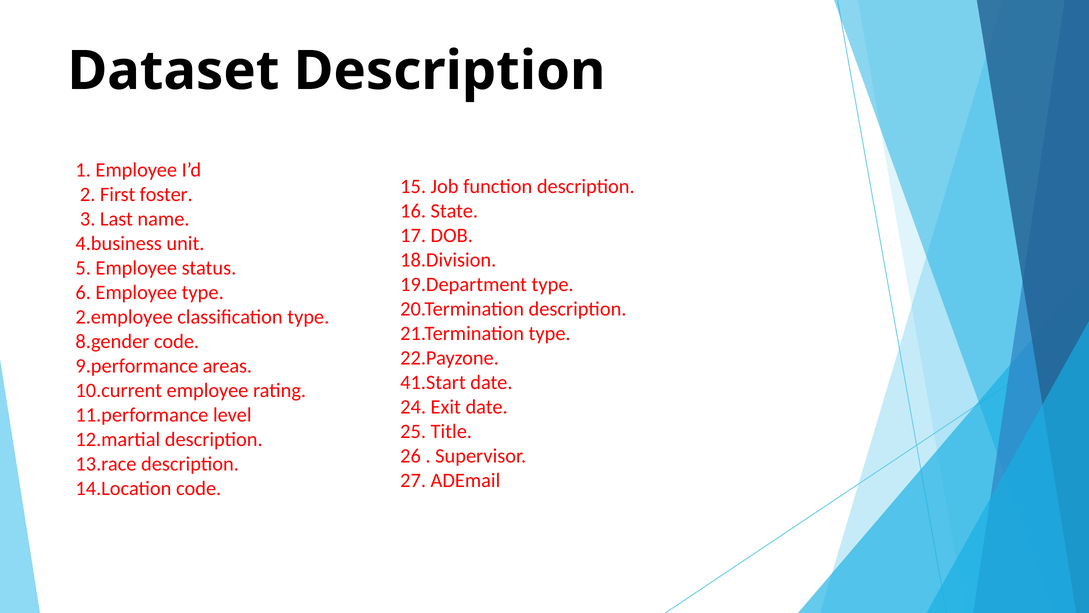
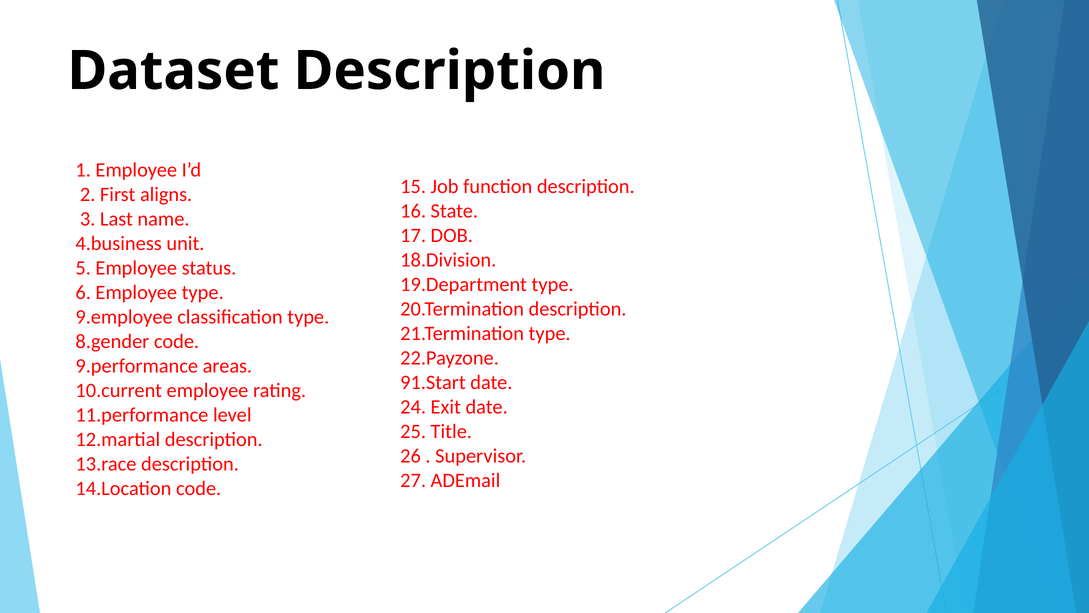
foster: foster -> aligns (166, 194)
2.employee: 2.employee -> 9.employee (124, 317)
41.Start: 41.Start -> 91.Start (433, 382)
